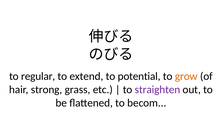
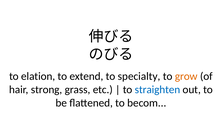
regular: regular -> elation (38, 76)
potential: potential -> specialty (139, 76)
straighten colour: purple -> blue (158, 90)
